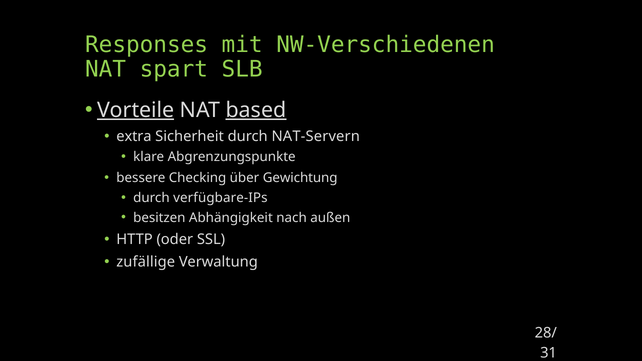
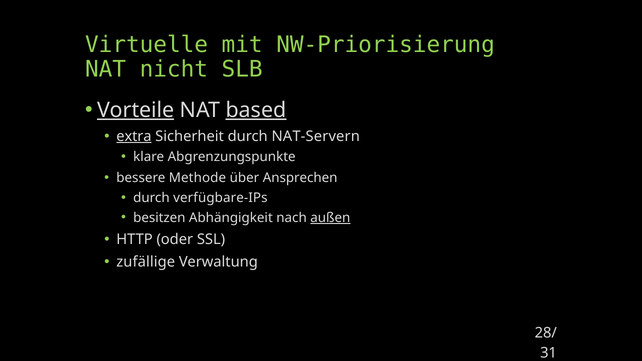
Responses: Responses -> Virtuelle (147, 45)
NW-Verschiedenen: NW-Verschiedenen -> NW-Priorisierung (386, 45)
spart: spart -> nicht (174, 69)
extra underline: none -> present (134, 136)
Checking: Checking -> Methode (197, 178)
Gewichtung: Gewichtung -> Ansprechen (300, 178)
außen underline: none -> present (330, 218)
